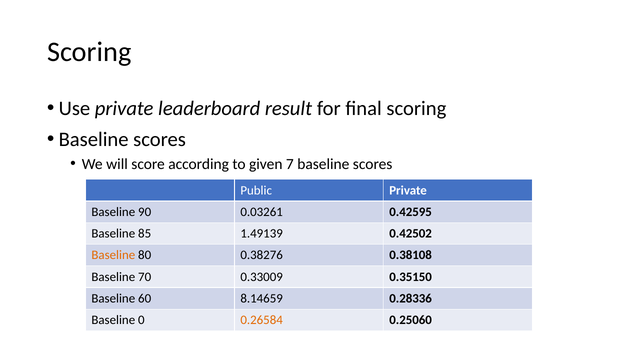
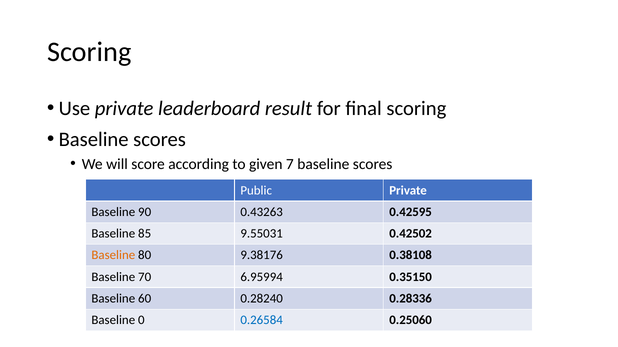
0.03261: 0.03261 -> 0.43263 (262, 212)
1.49139: 1.49139 -> 9.55031 (262, 234)
0.38276: 0.38276 -> 9.38176 (262, 256)
0.33009: 0.33009 -> 6.95994 (262, 277)
8.14659: 8.14659 -> 0.28240 (262, 299)
0.26584 colour: orange -> blue (262, 321)
